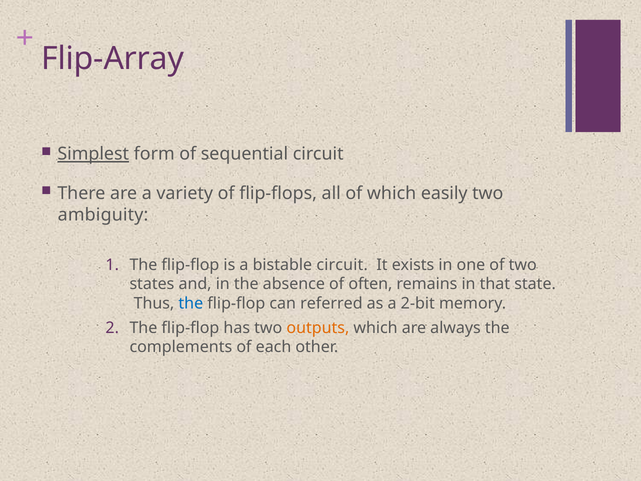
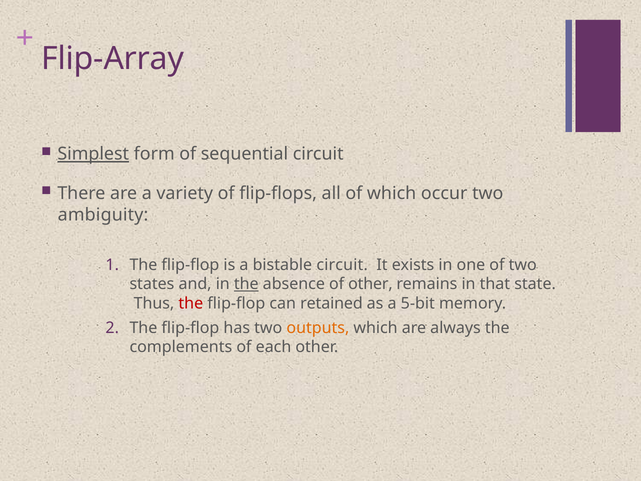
easily: easily -> occur (444, 193)
the underline: none -> present (246, 284)
of often: often -> other (370, 284)
the colour: blue -> red (191, 303)
referred: referred -> retained (331, 303)
2-bit: 2-bit -> 5-bit (418, 303)
